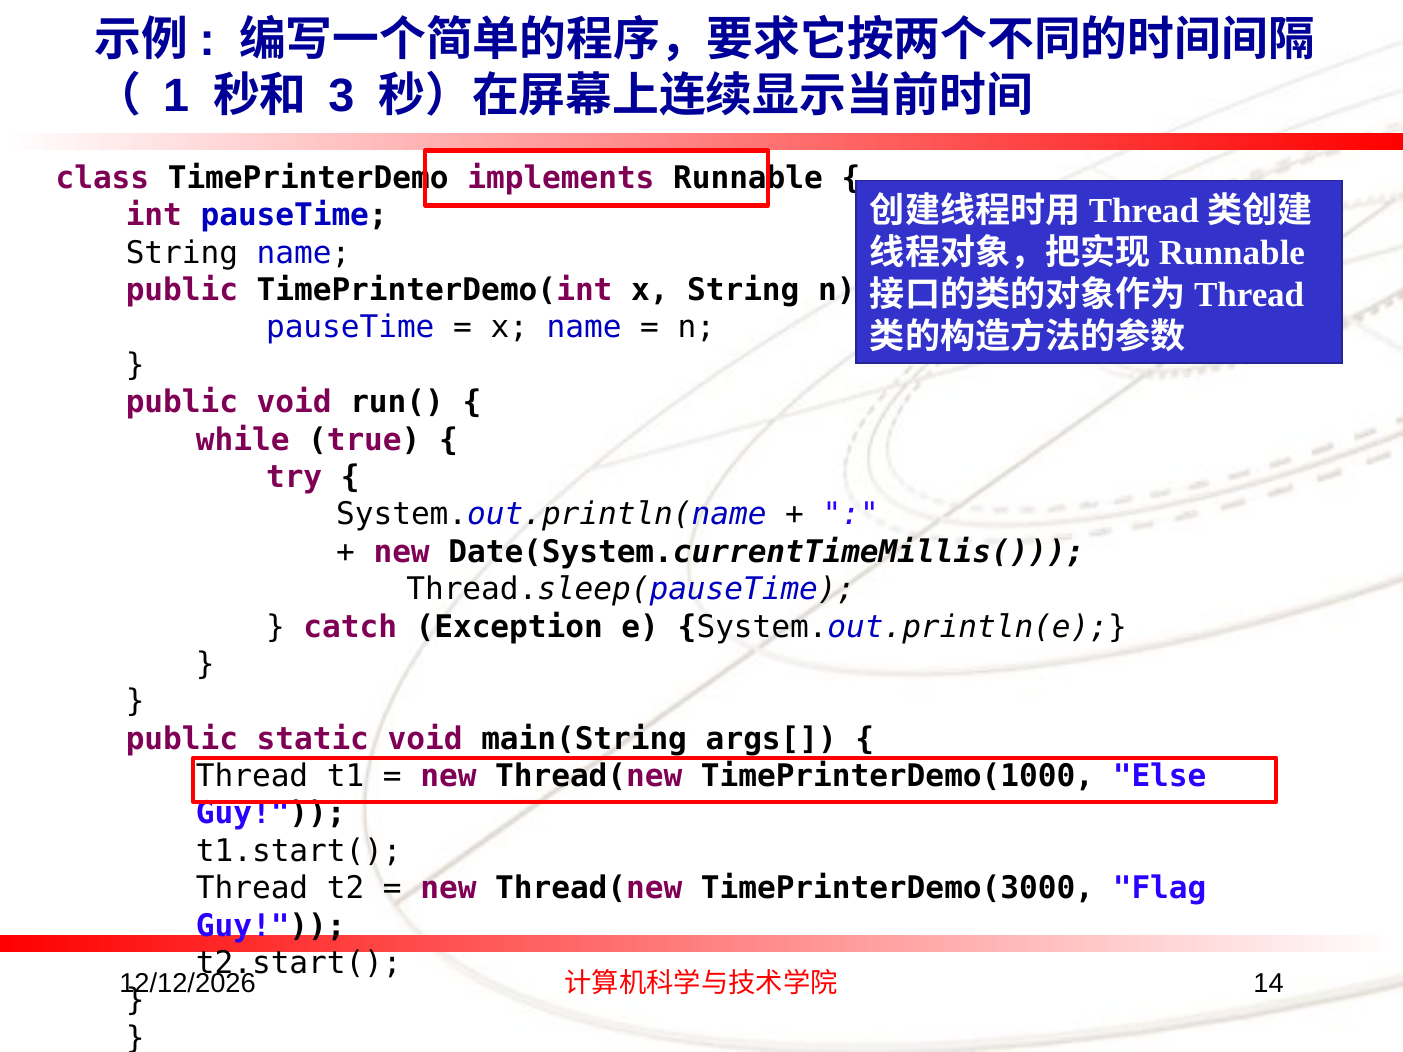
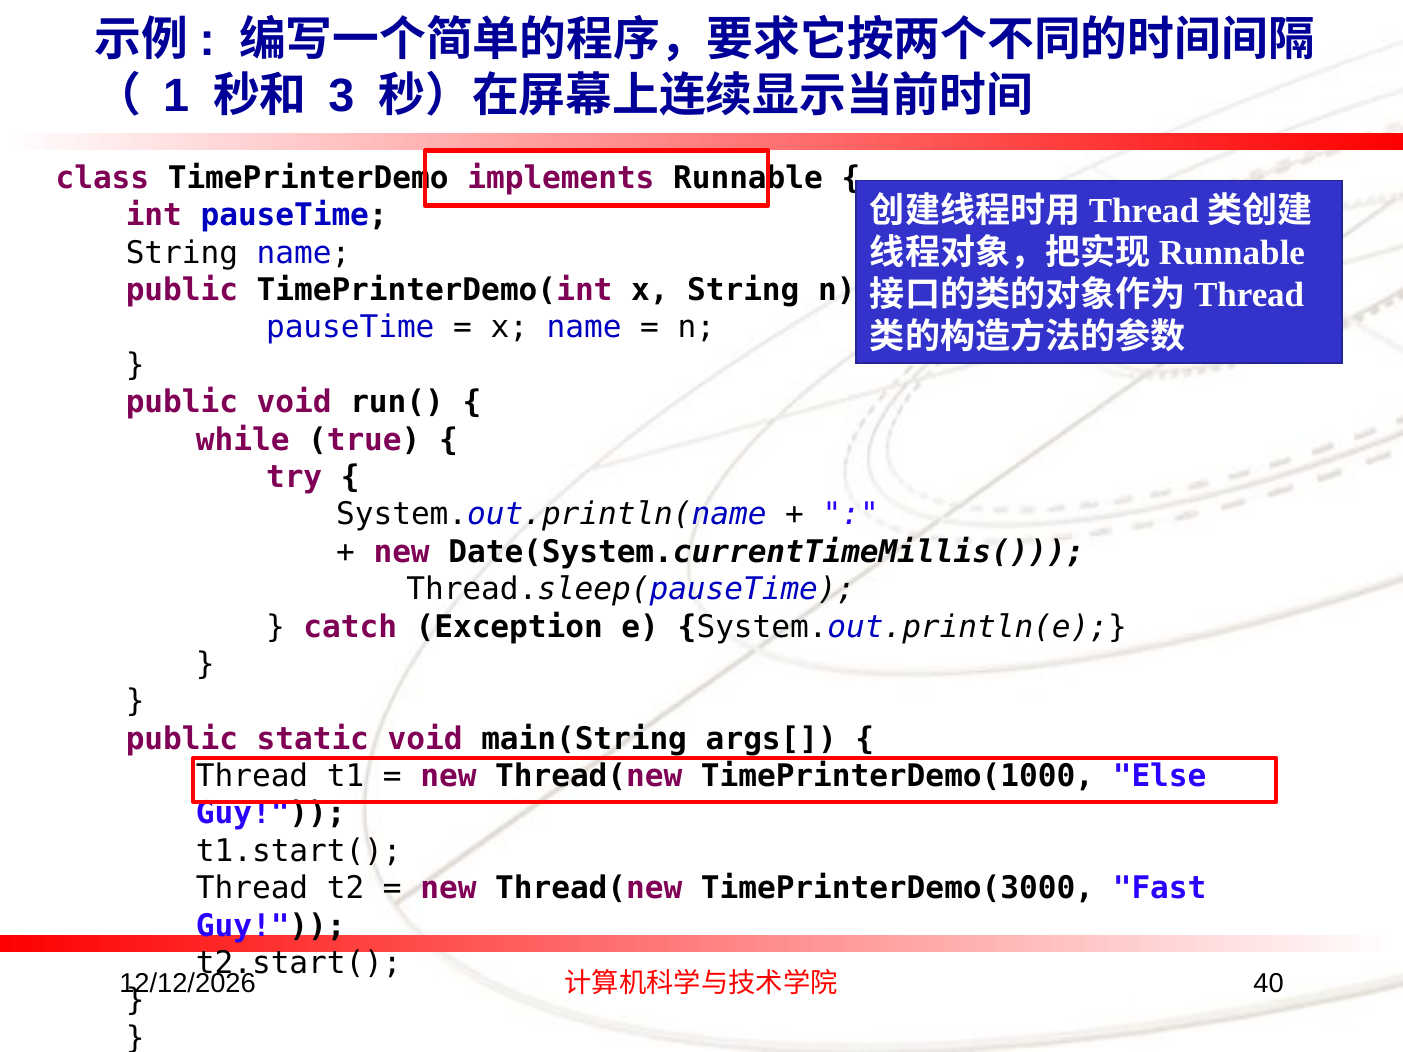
Flag: Flag -> Fast (1160, 889)
14: 14 -> 40 (1269, 984)
